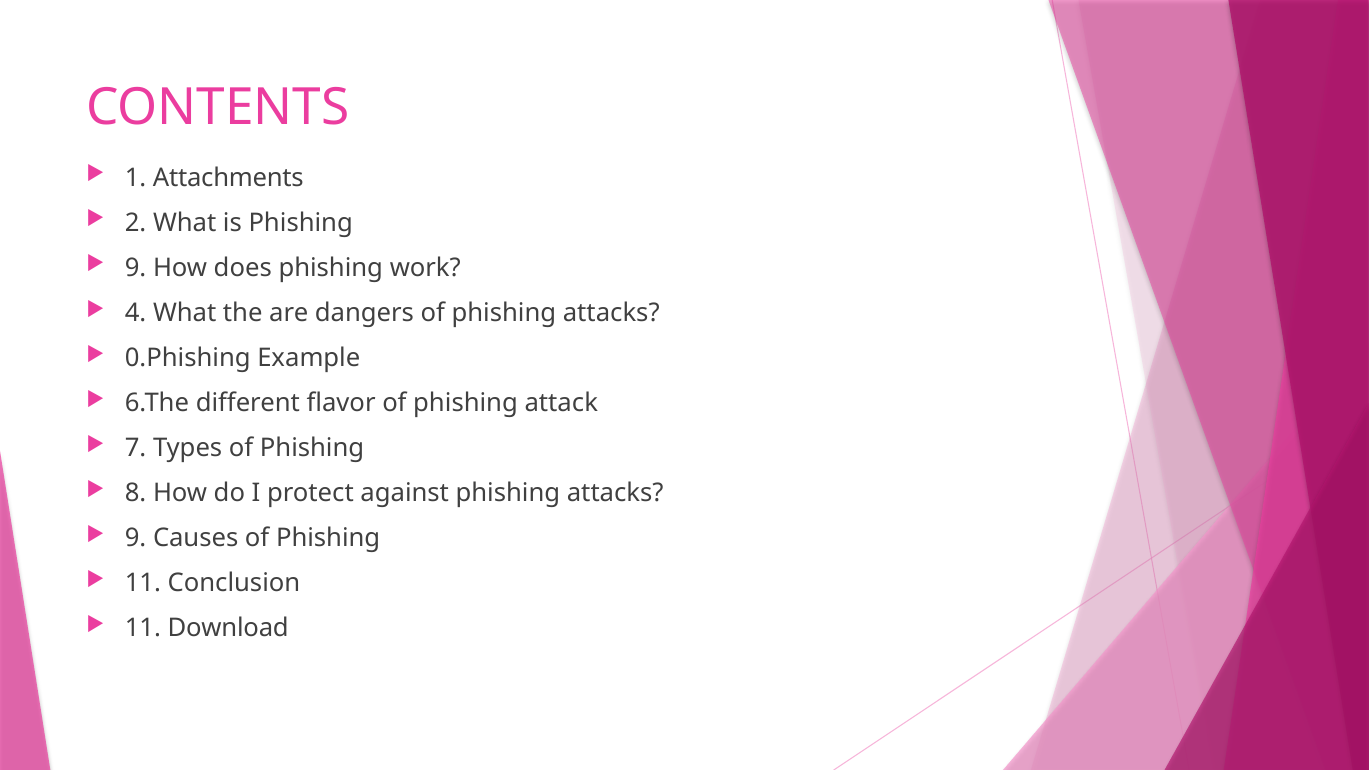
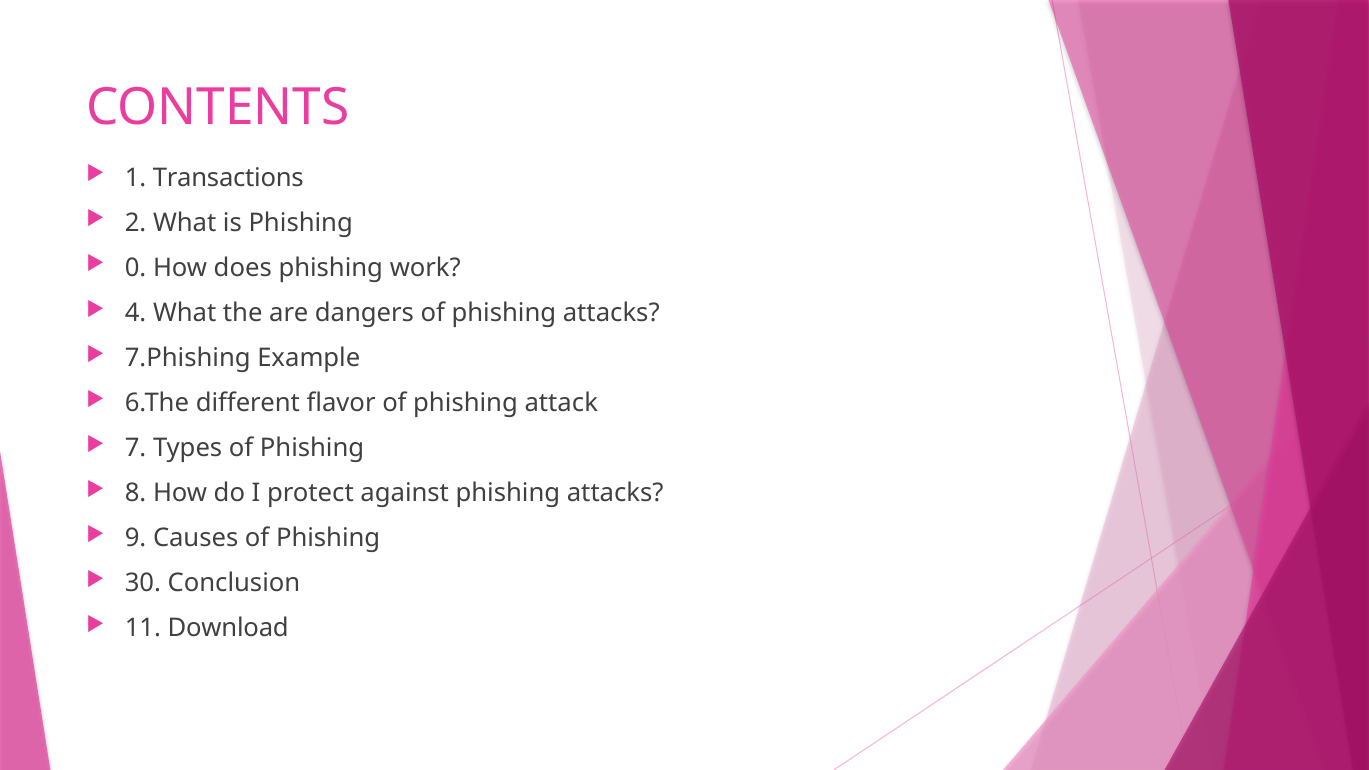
Attachments: Attachments -> Transactions (228, 178)
9: 9 -> 0 (136, 268)
0.Phishing: 0.Phishing -> 7.Phishing (188, 358)
11: 11 -> 30 (143, 583)
